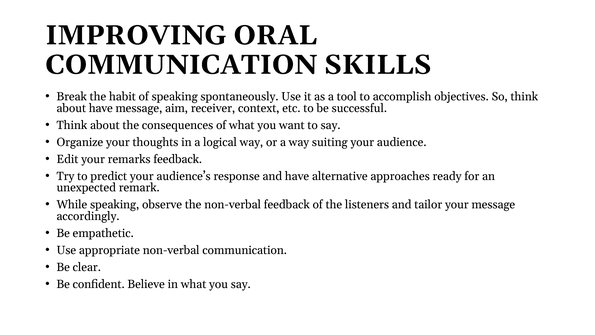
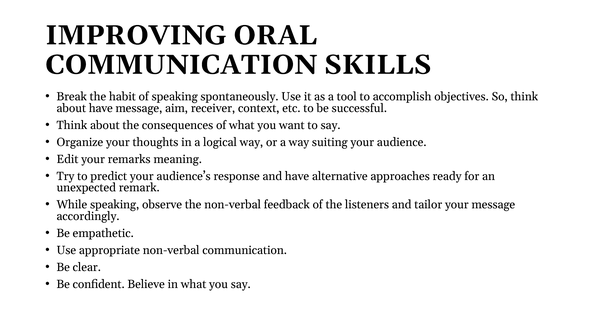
remarks feedback: feedback -> meaning (178, 159)
